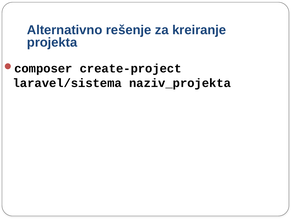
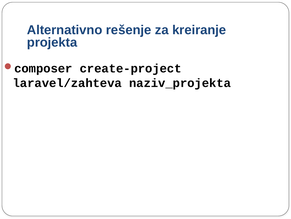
laravel/sistema: laravel/sistema -> laravel/zahteva (67, 83)
